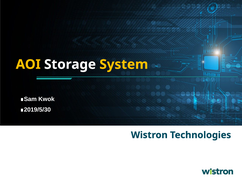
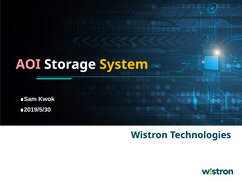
AOI colour: yellow -> pink (28, 65)
